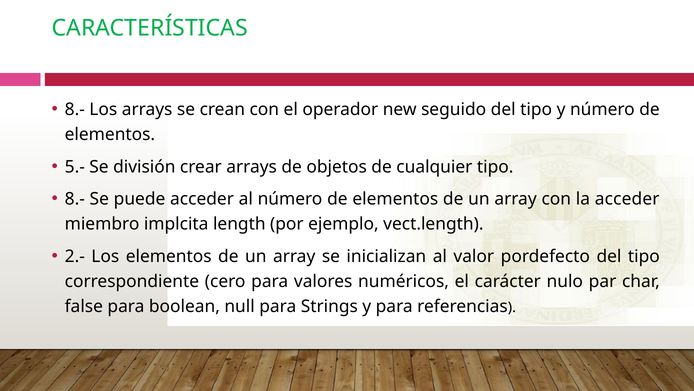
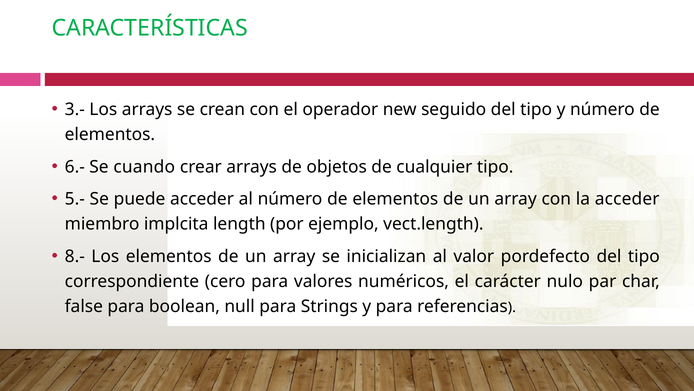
8.-: 8.- -> 3.- (75, 109)
5.-: 5.- -> 6.- (75, 167)
división: división -> cuando (144, 167)
8.-: 8.- -> 5.- (75, 199)
2.-: 2.- -> 8.- (75, 256)
